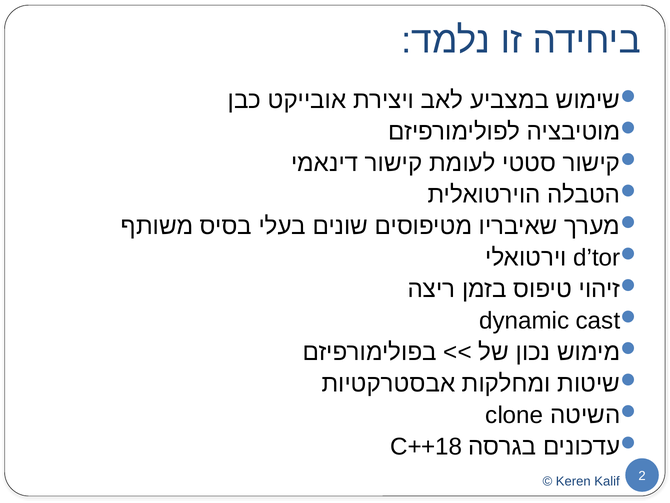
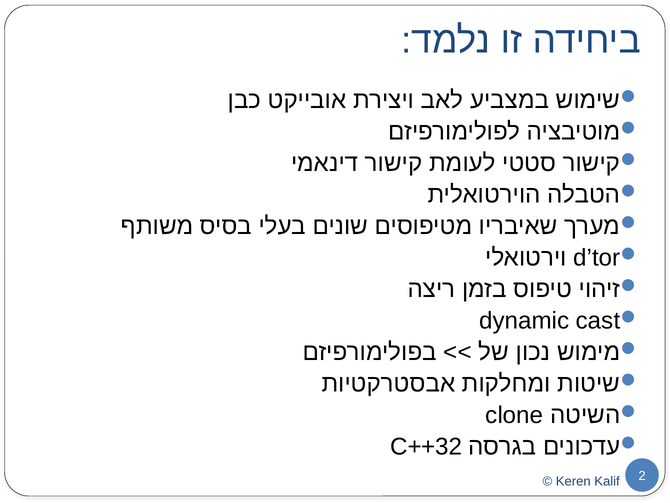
C++18: C++18 -> C++32 (426, 446)
